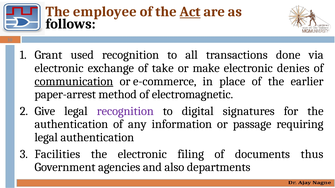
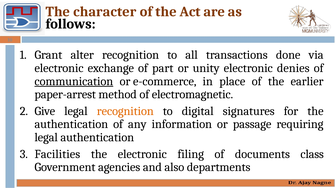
employee: employee -> character (105, 12)
Act underline: present -> none (190, 12)
used: used -> alter (82, 55)
take: take -> part (163, 68)
make: make -> unity (206, 68)
recognition colour: purple -> orange (125, 111)
thus: thus -> class (312, 154)
